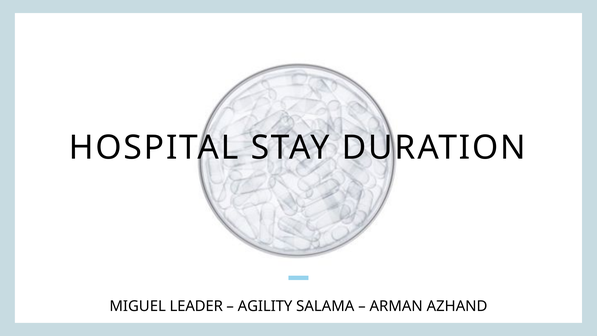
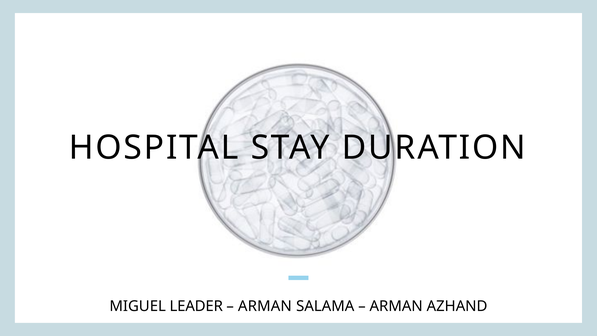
AGILITY: AGILITY -> ARMAN (265, 306)
